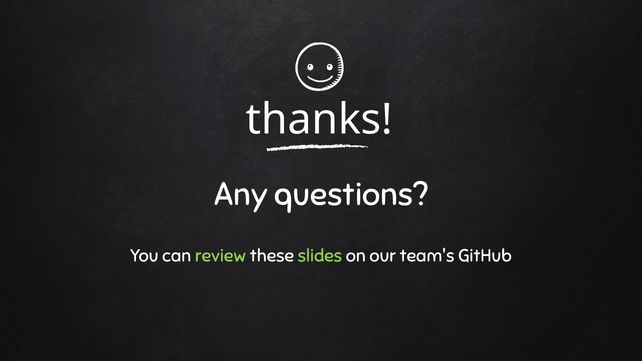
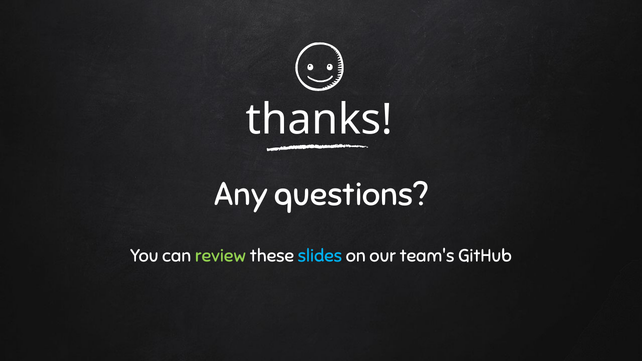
slides colour: light green -> light blue (320, 256)
